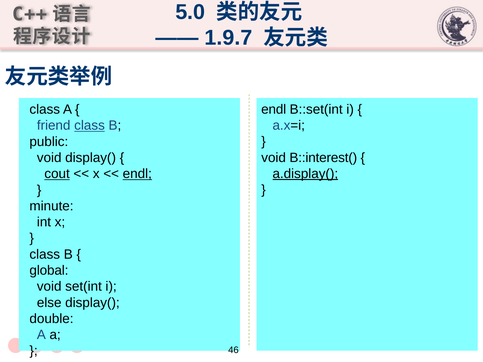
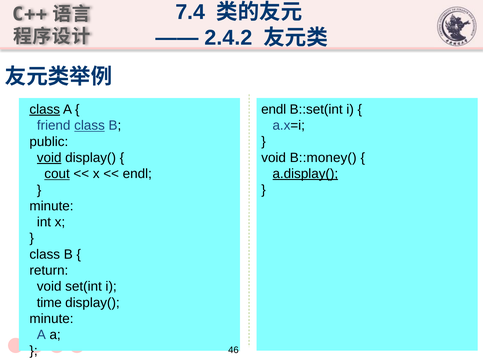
5.0: 5.0 -> 7.4 (190, 12)
1.9.7: 1.9.7 -> 2.4.2 (228, 38)
class underline: none -> present (45, 110)
B::interest(: B::interest( -> B::money( (323, 158)
void underline: none -> present (49, 158)
endl underline: present -> none (137, 174)
global: global -> return (49, 271)
else: else -> time (49, 303)
double: double -> minute (51, 319)
